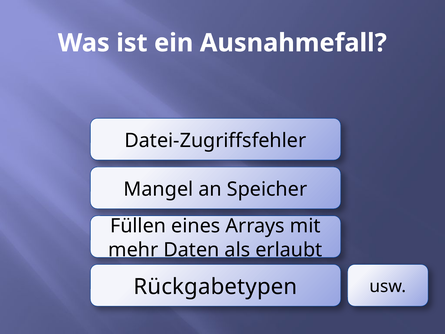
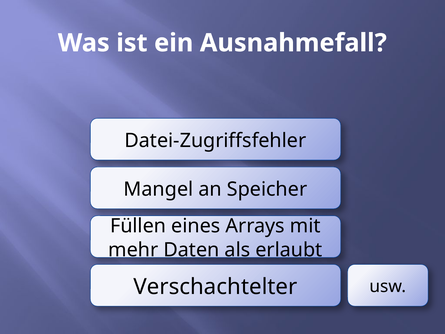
Rückgabetypen: Rückgabetypen -> Verschachtelter (215, 287)
